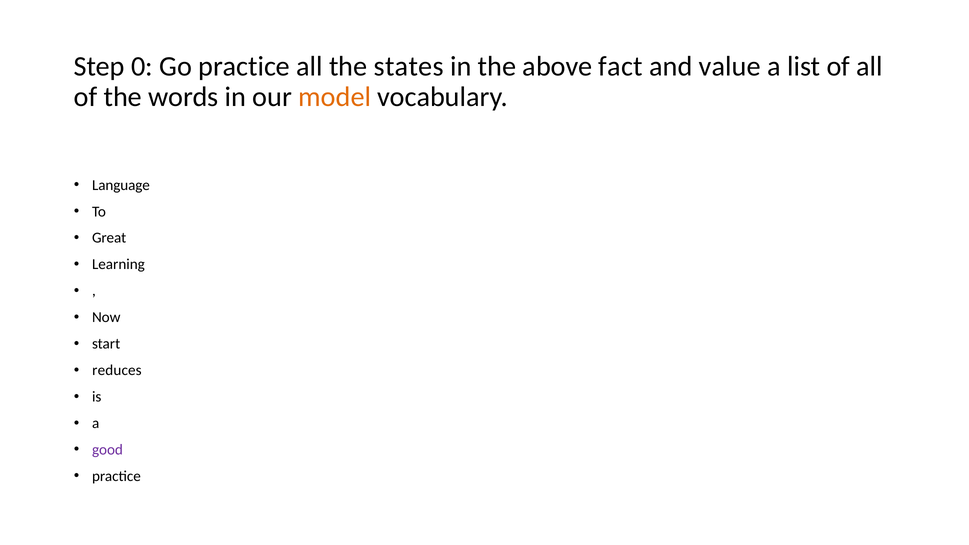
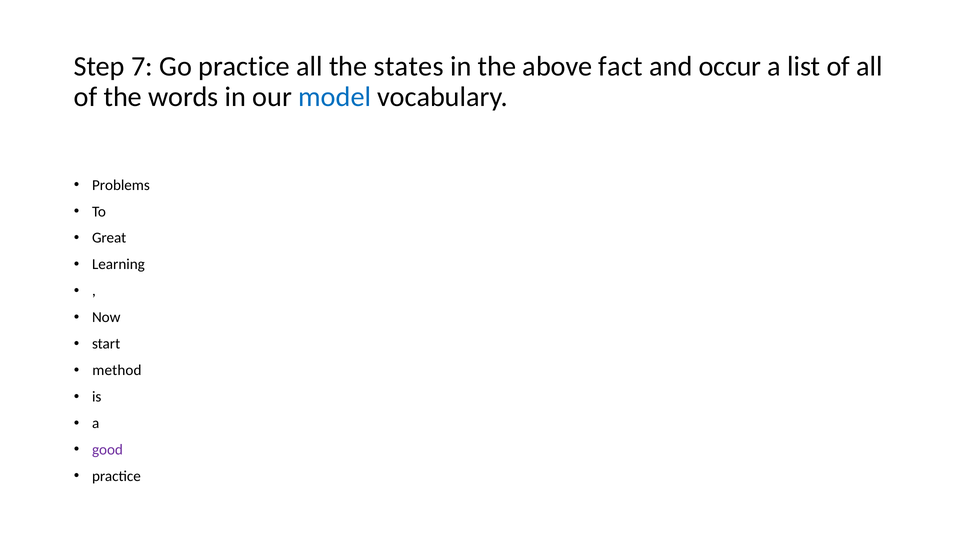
0: 0 -> 7 (142, 66)
value: value -> occur (730, 66)
model colour: orange -> blue (335, 97)
Language: Language -> Problems (121, 185)
reduces: reduces -> method (117, 370)
